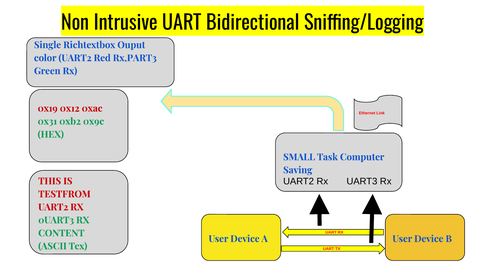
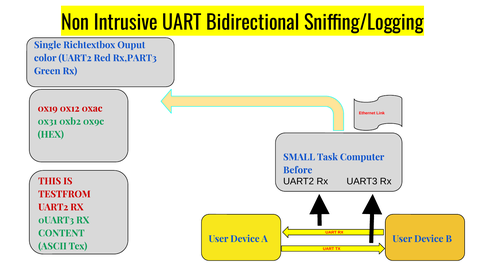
Saving: Saving -> Before (298, 170)
